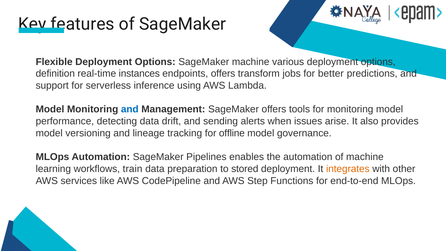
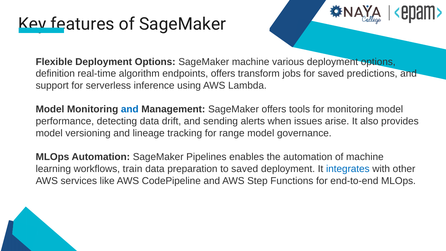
instances: instances -> algorithm (139, 74)
for better: better -> saved (331, 74)
offline: offline -> range (232, 133)
to stored: stored -> saved (245, 169)
integrates colour: orange -> blue (348, 169)
